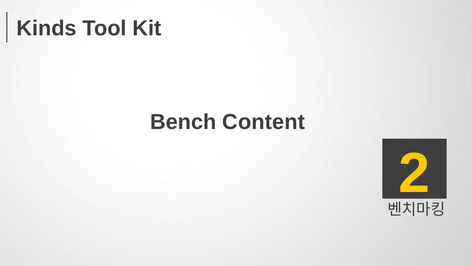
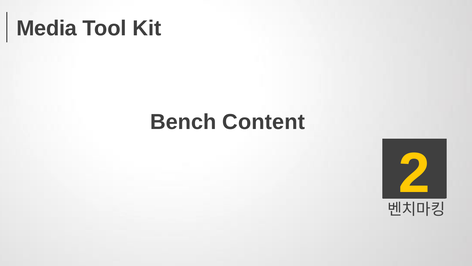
Kinds: Kinds -> Media (47, 28)
